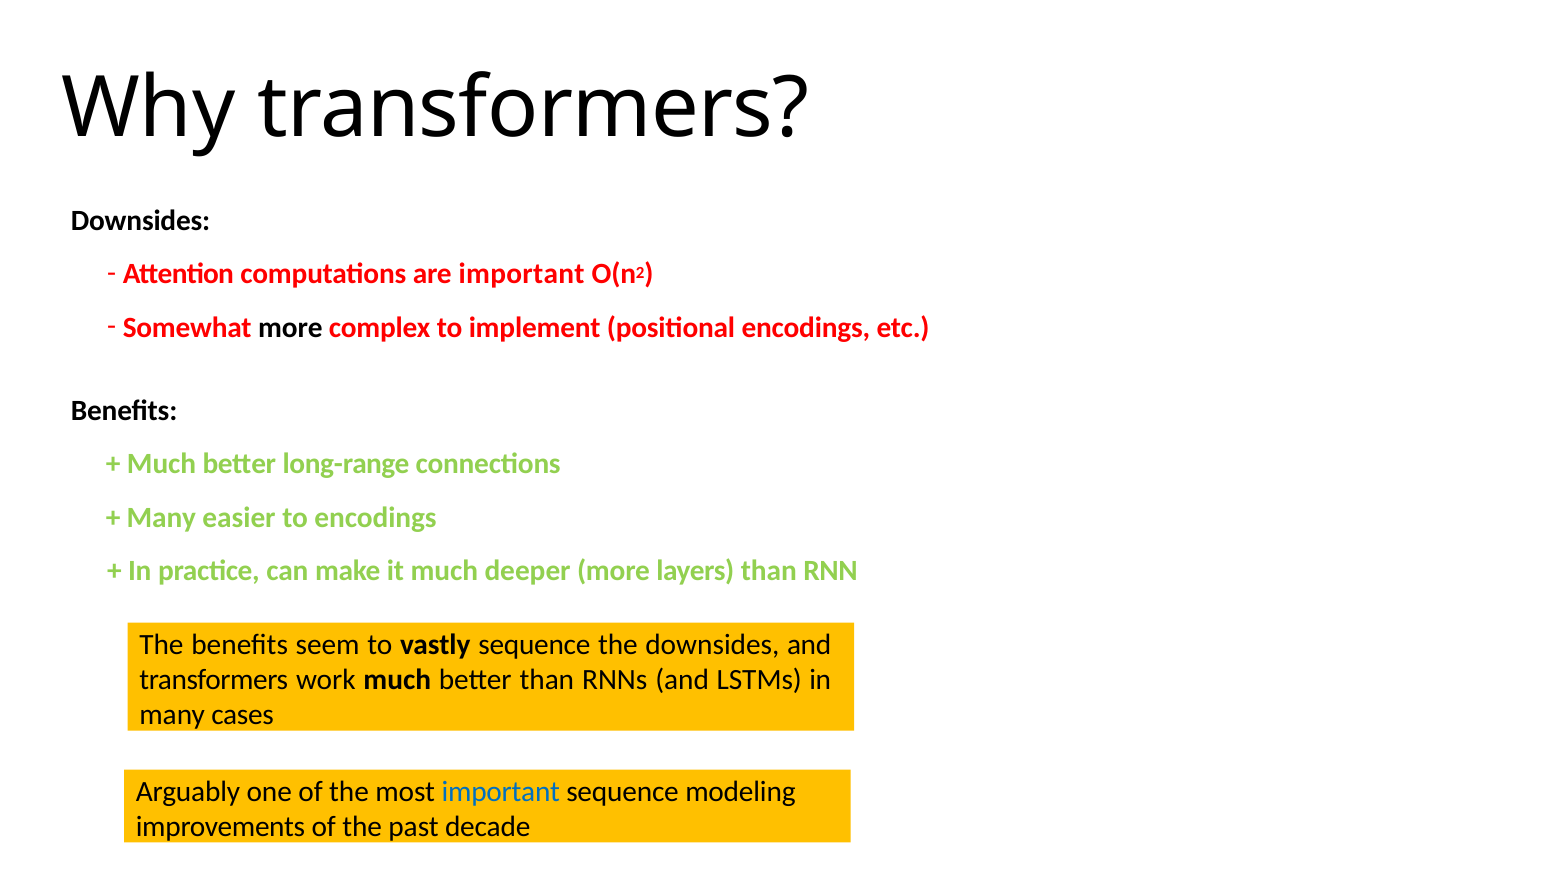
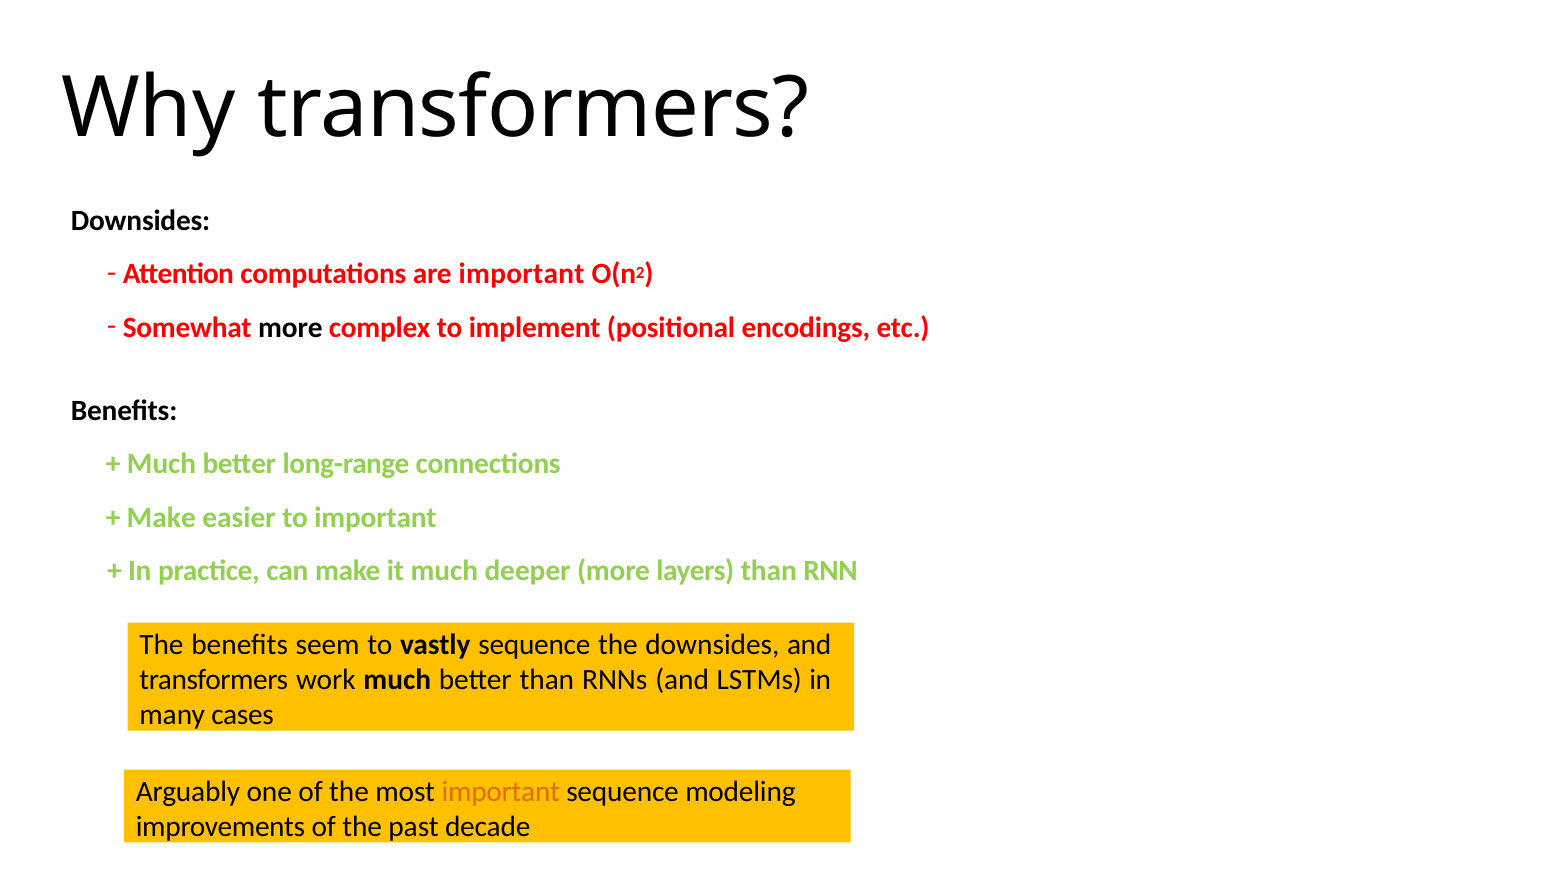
Many: Many -> Make (161, 517)
to encodings: encodings -> important (376, 517)
important colour: blue -> orange (501, 791)
